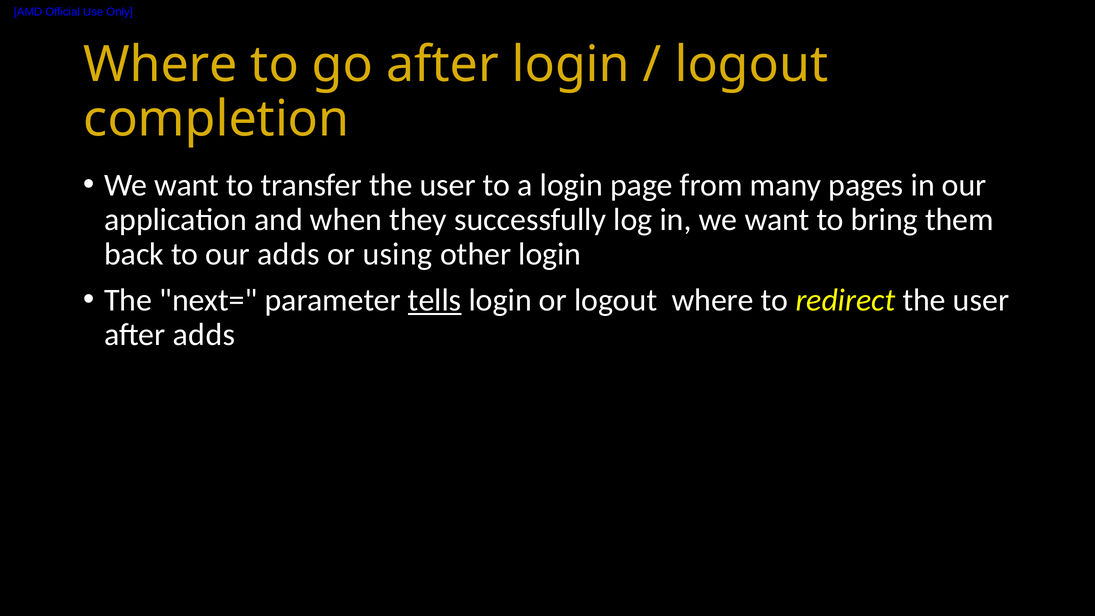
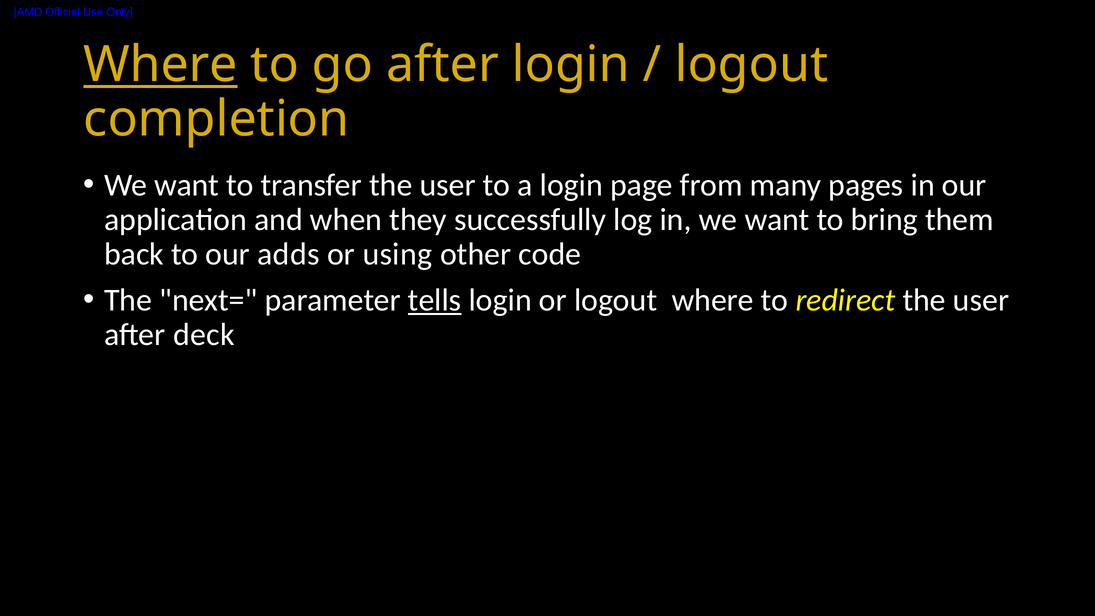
Where underline: none -> present (161, 65)
other login: login -> code (550, 254)
after adds: adds -> deck (204, 335)
